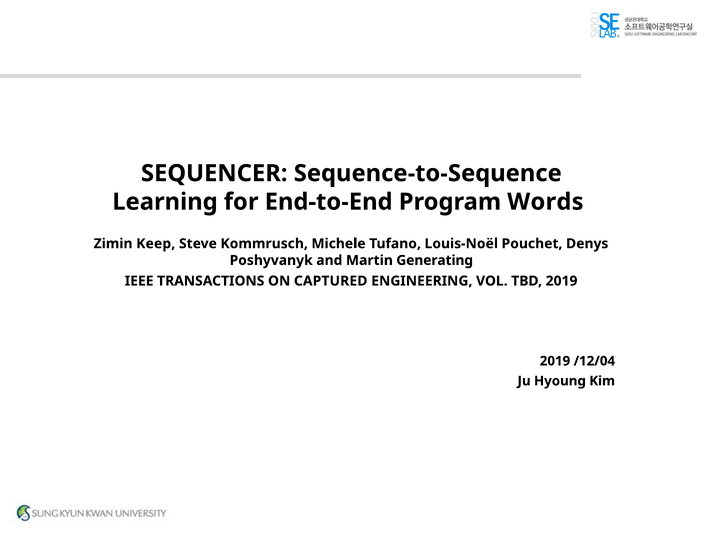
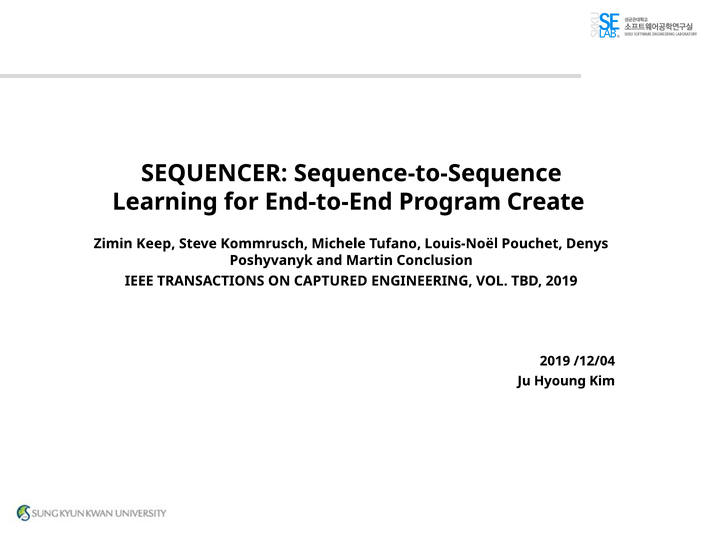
Words: Words -> Create (546, 202)
Generating: Generating -> Conclusion (435, 260)
